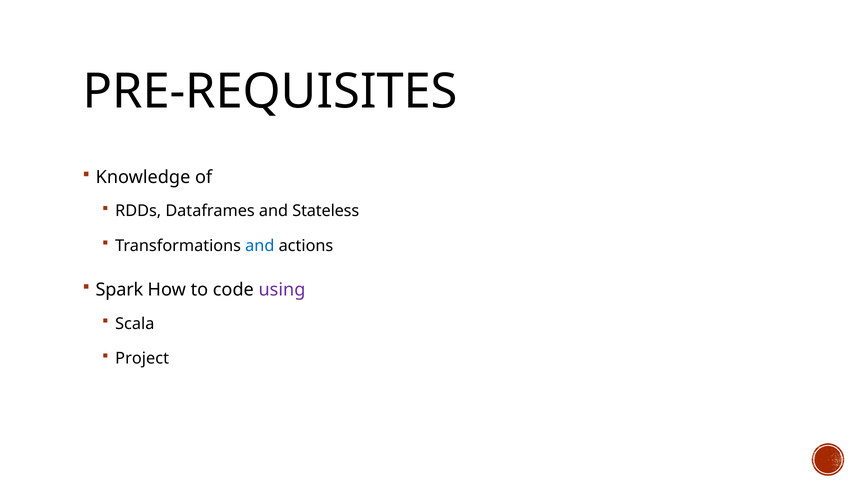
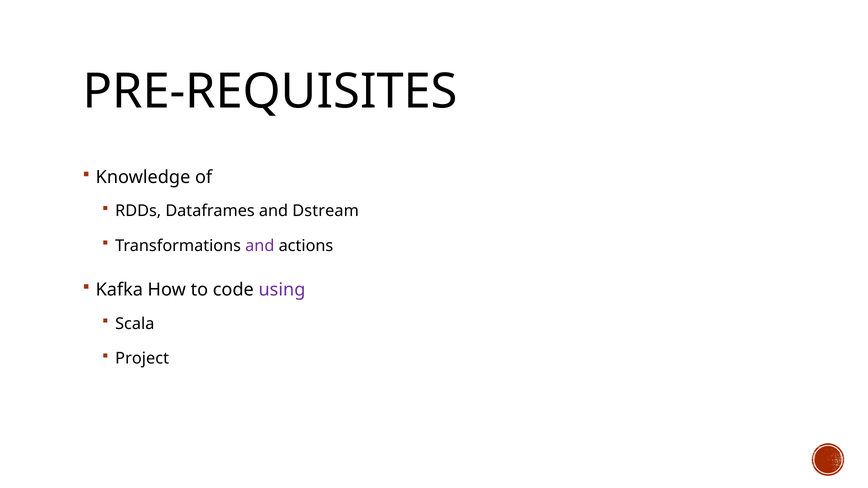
Stateless: Stateless -> Dstream (326, 211)
and colour: blue -> purple (260, 246)
Spark: Spark -> Kafka (119, 290)
